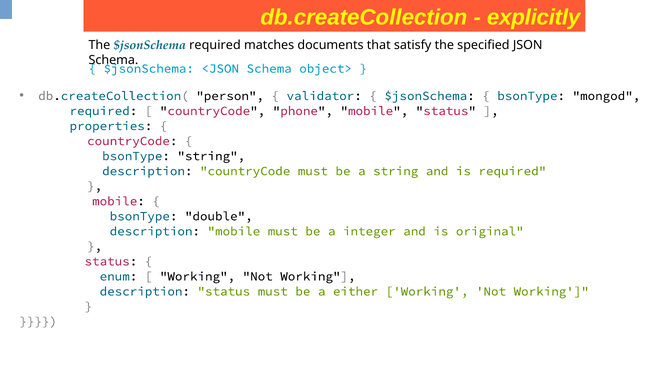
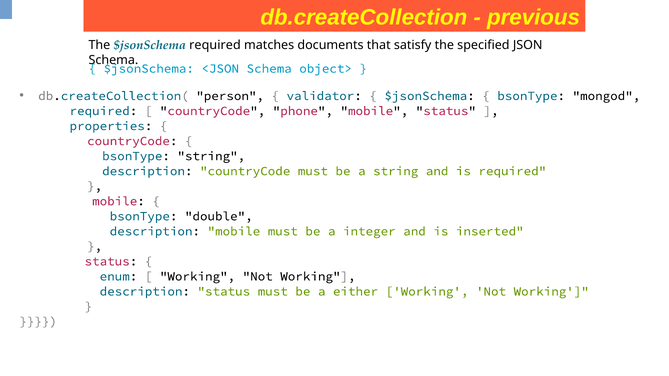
explicitly: explicitly -> previous (534, 17)
original: original -> inserted (490, 231)
